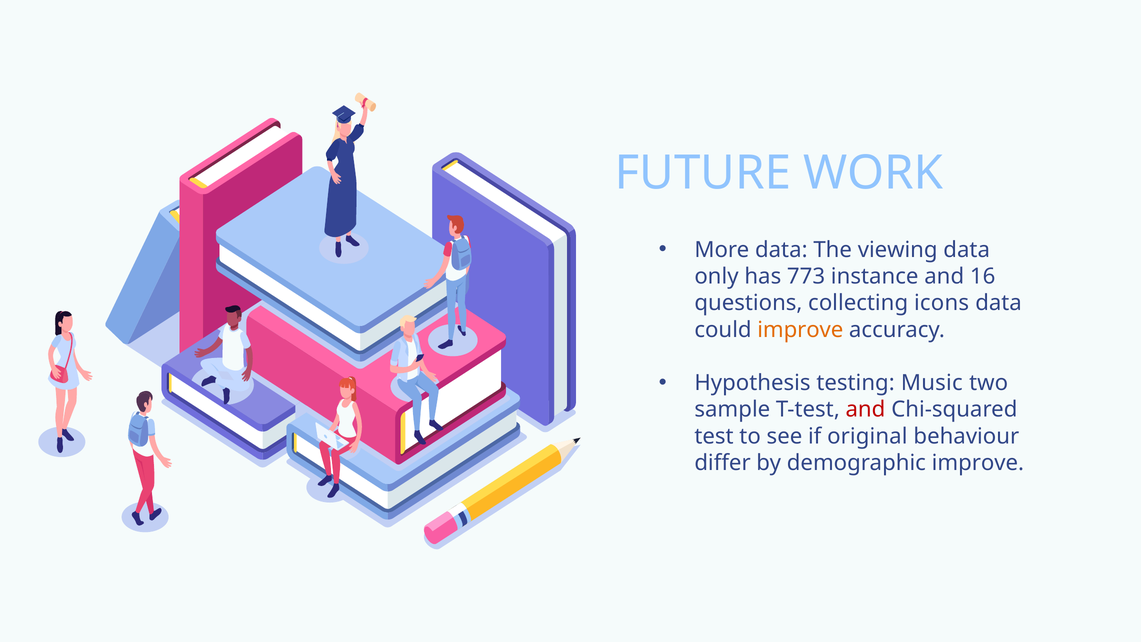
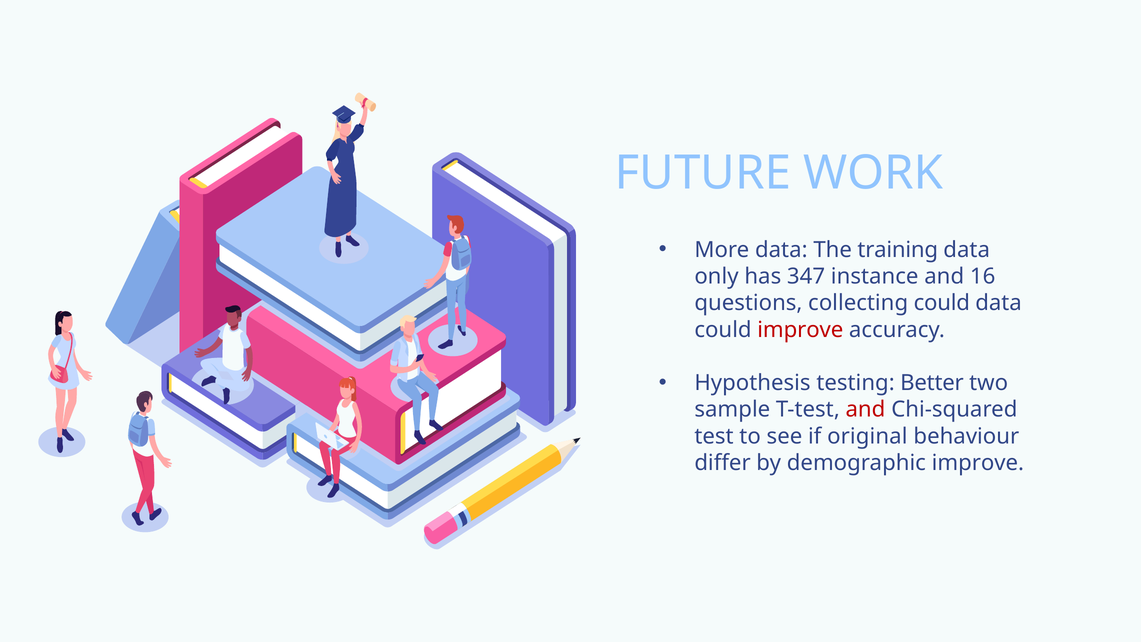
viewing: viewing -> training (898, 250)
773: 773 -> 347 (806, 276)
collecting icons: icons -> could (942, 303)
improve colour: orange -> red (800, 330)
Music: Music -> Better (932, 383)
